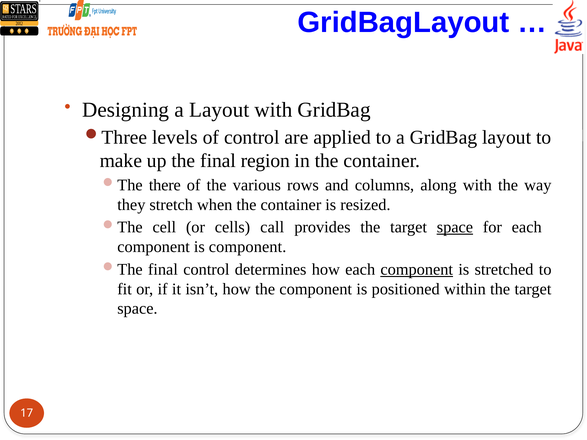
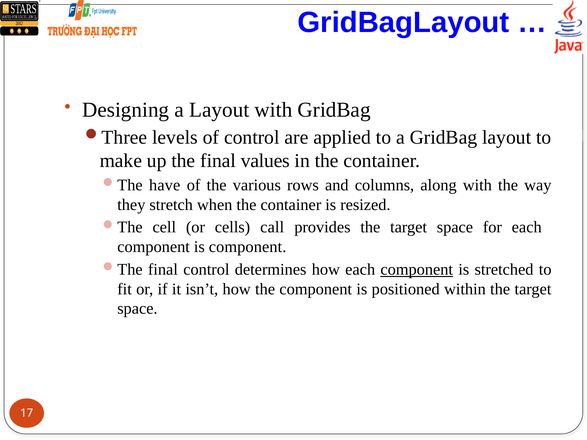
region: region -> values (265, 161)
there: there -> have (165, 185)
space underline: present -> none (455, 227)
